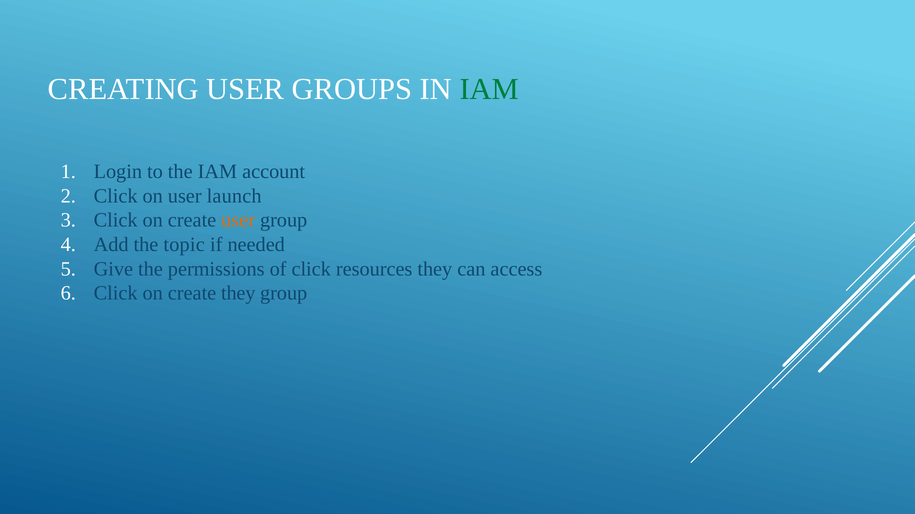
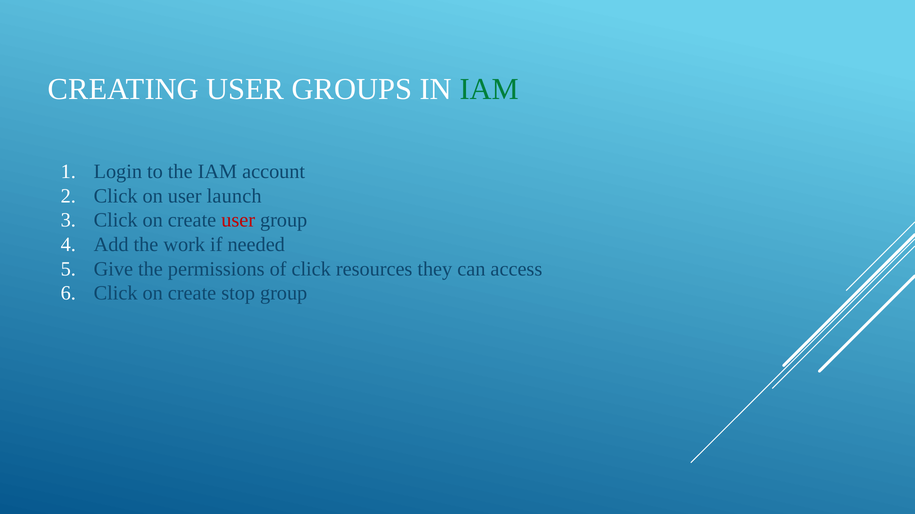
user colour: orange -> red (238, 220)
topic: topic -> work (184, 245)
create they: they -> stop (238, 294)
